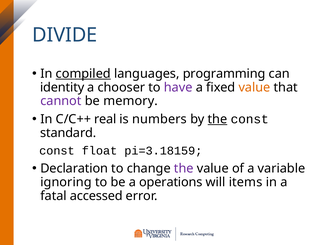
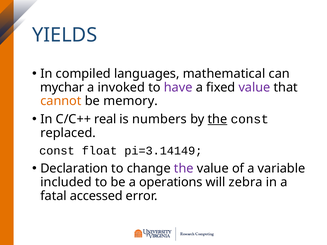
DIVIDE: DIVIDE -> YIELDS (65, 35)
compiled underline: present -> none (83, 74)
programming: programming -> mathematical (224, 74)
identity: identity -> mychar (62, 87)
chooser: chooser -> invoked (121, 87)
value colour: orange -> purple (254, 87)
cannot colour: purple -> orange (61, 101)
standard: standard -> replaced (68, 133)
pi=3.18159: pi=3.18159 -> pi=3.14149 (163, 151)
ignoring: ignoring -> included (66, 182)
items: items -> zebra (246, 182)
